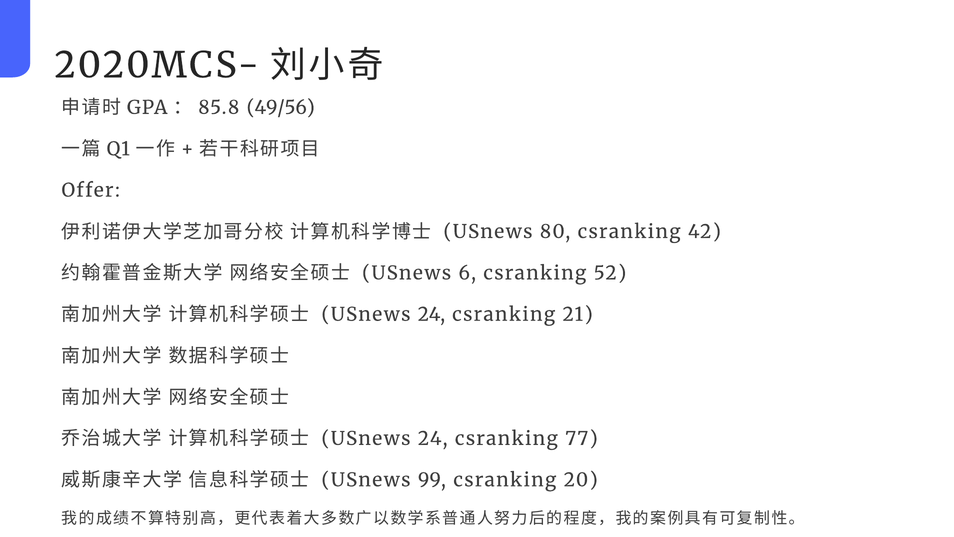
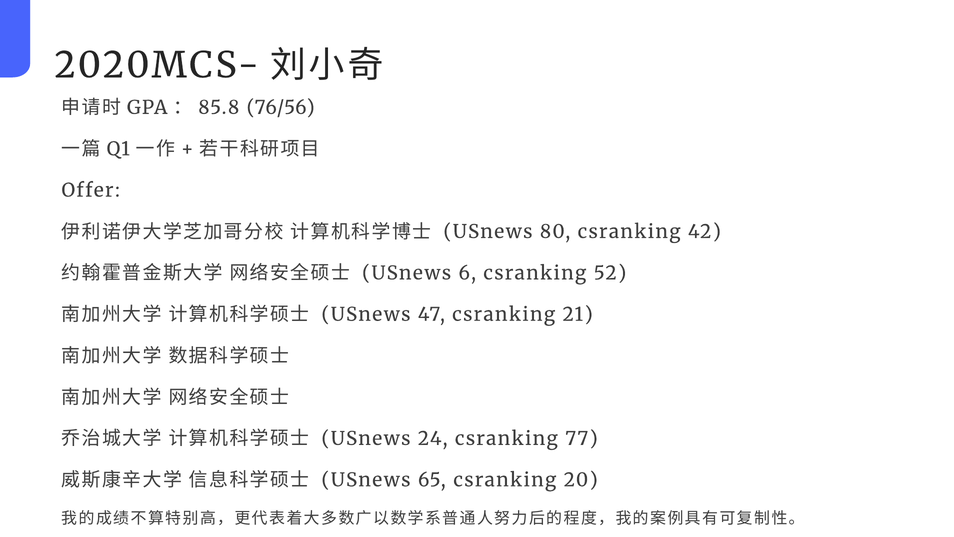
49/56: 49/56 -> 76/56 (281, 108)
24: 24 -> 47 (431, 314)
99: 99 -> 65 (432, 480)
